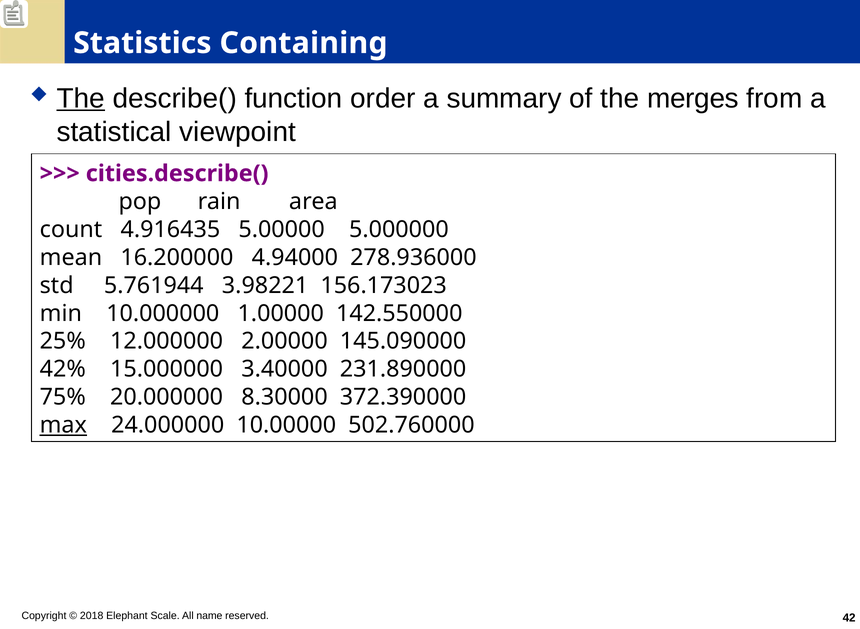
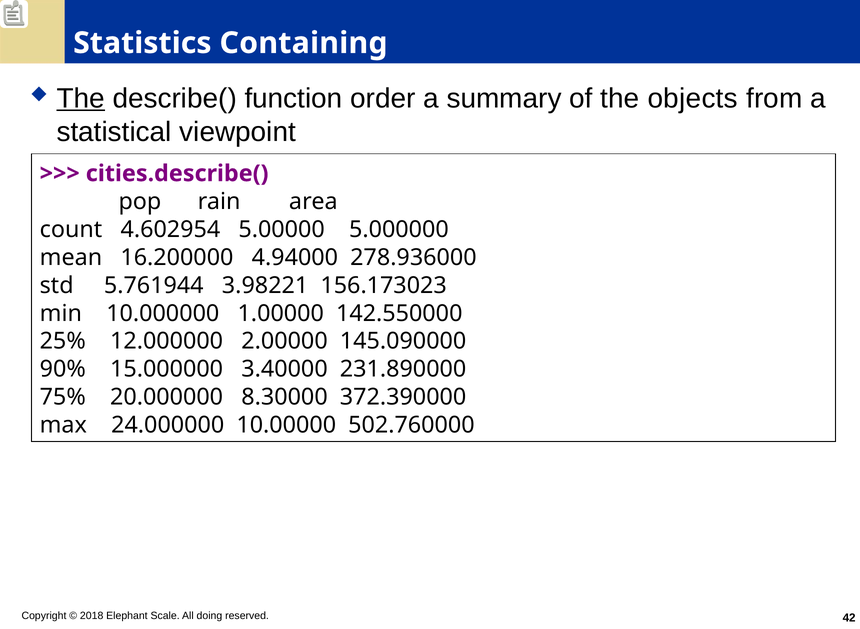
merges: merges -> objects (693, 98)
4.916435: 4.916435 -> 4.602954 (170, 230)
42%: 42% -> 90% (63, 369)
max underline: present -> none (63, 425)
name: name -> doing (209, 616)
